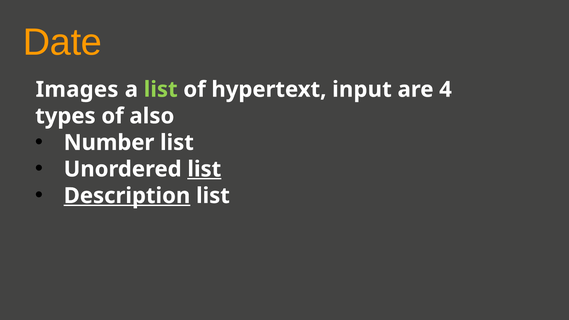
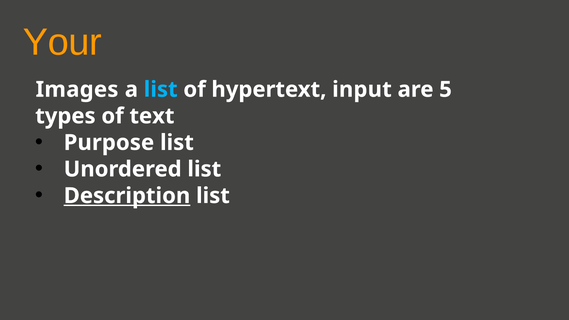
Date: Date -> Your (62, 42)
list colour: light green -> light blue (161, 90)
4: 4 -> 5 (445, 90)
also: also -> text (152, 116)
Number: Number -> Purpose (109, 143)
list underline: present -> none (204, 169)
